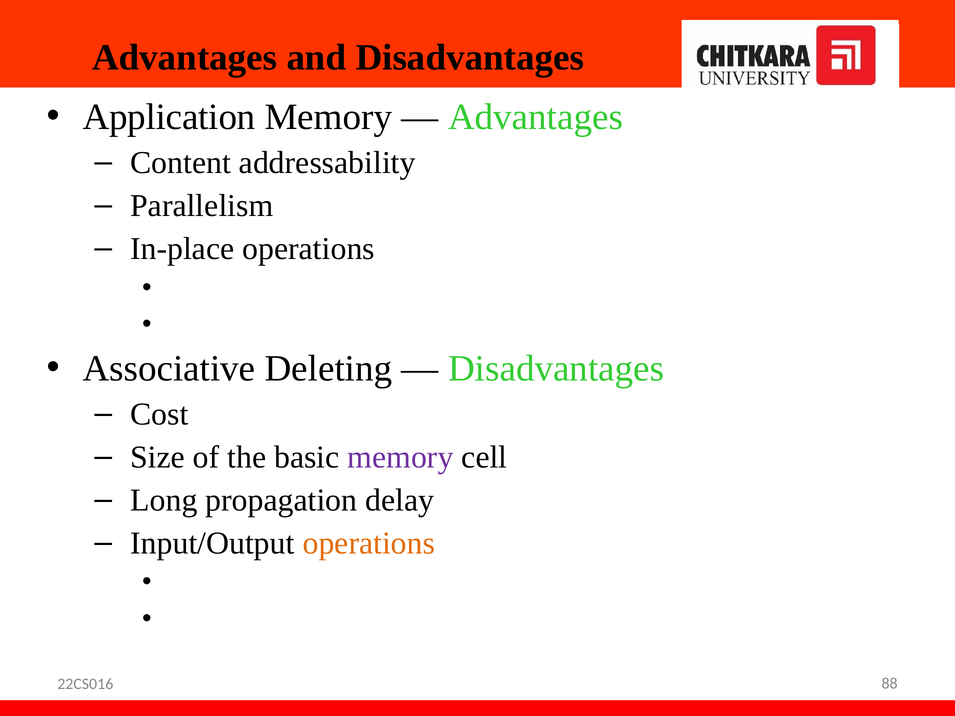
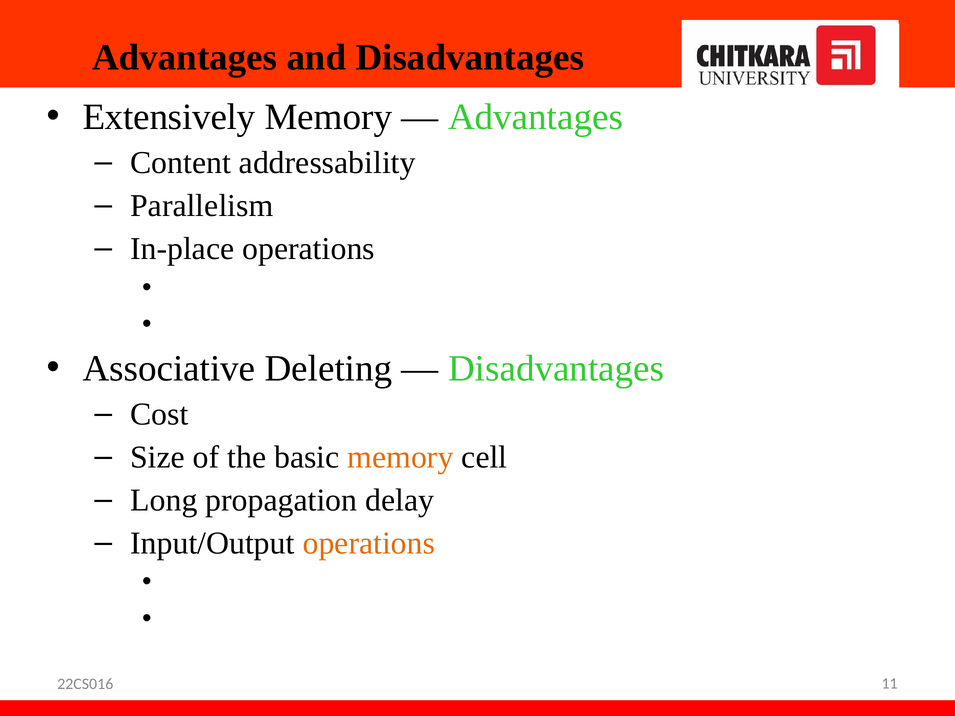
Application: Application -> Extensively (169, 117)
memory colour: purple -> orange (400, 458)
88: 88 -> 11 (890, 684)
